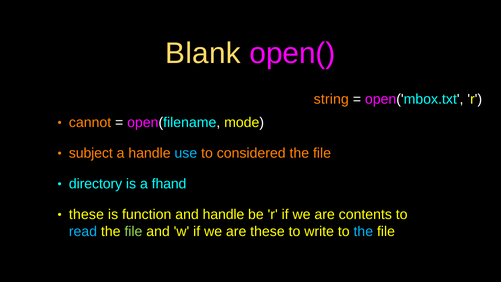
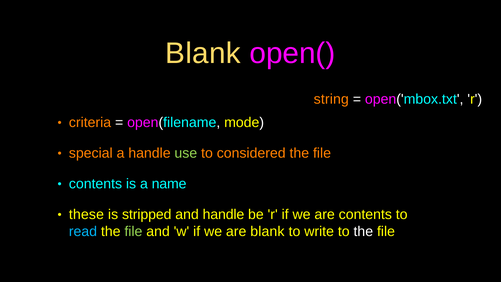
cannot: cannot -> criteria (90, 122)
subject: subject -> special (91, 153)
use colour: light blue -> light green (186, 153)
directory: directory -> contents (95, 184)
fhand: fhand -> name (169, 184)
function: function -> stripped (147, 214)
are these: these -> blank (267, 231)
the colour: light blue -> white (363, 231)
